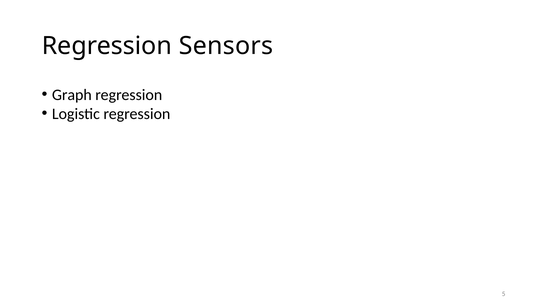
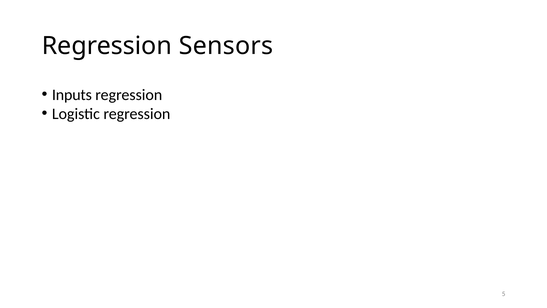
Graph: Graph -> Inputs (72, 95)
